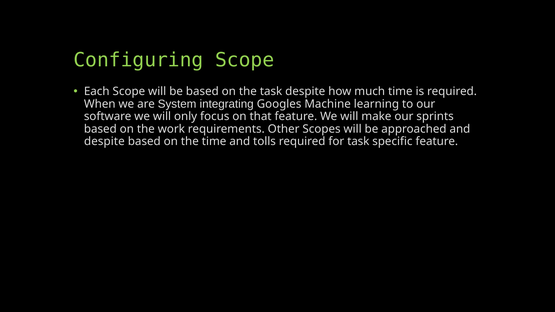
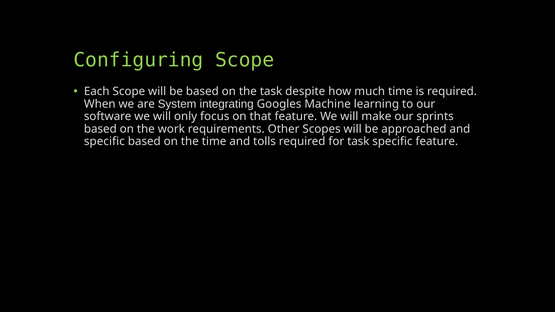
despite: despite -> specific (104, 141)
